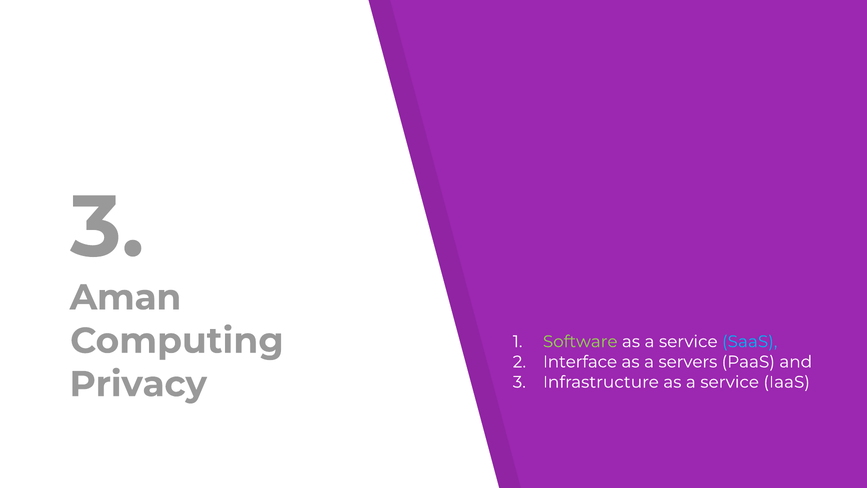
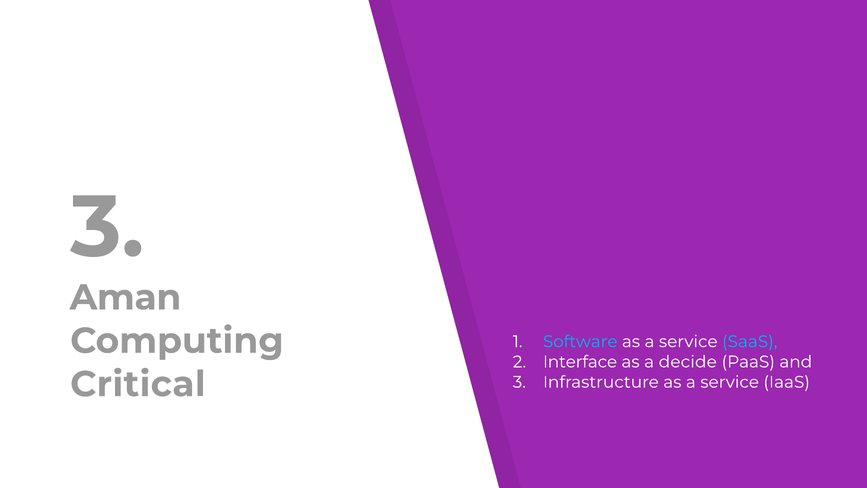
Software colour: light green -> light blue (580, 341)
servers: servers -> decide (688, 362)
Privacy: Privacy -> Critical (138, 384)
